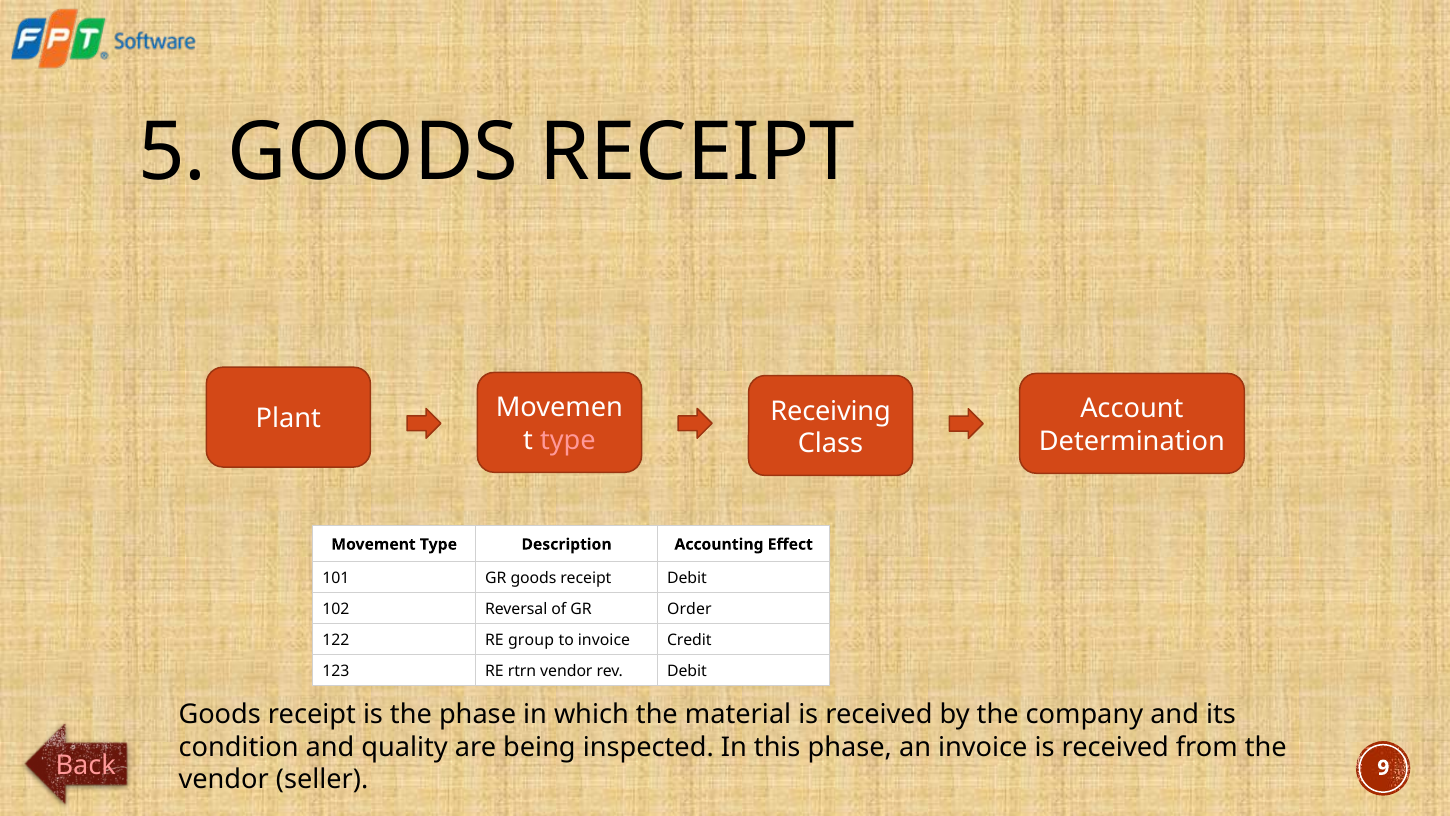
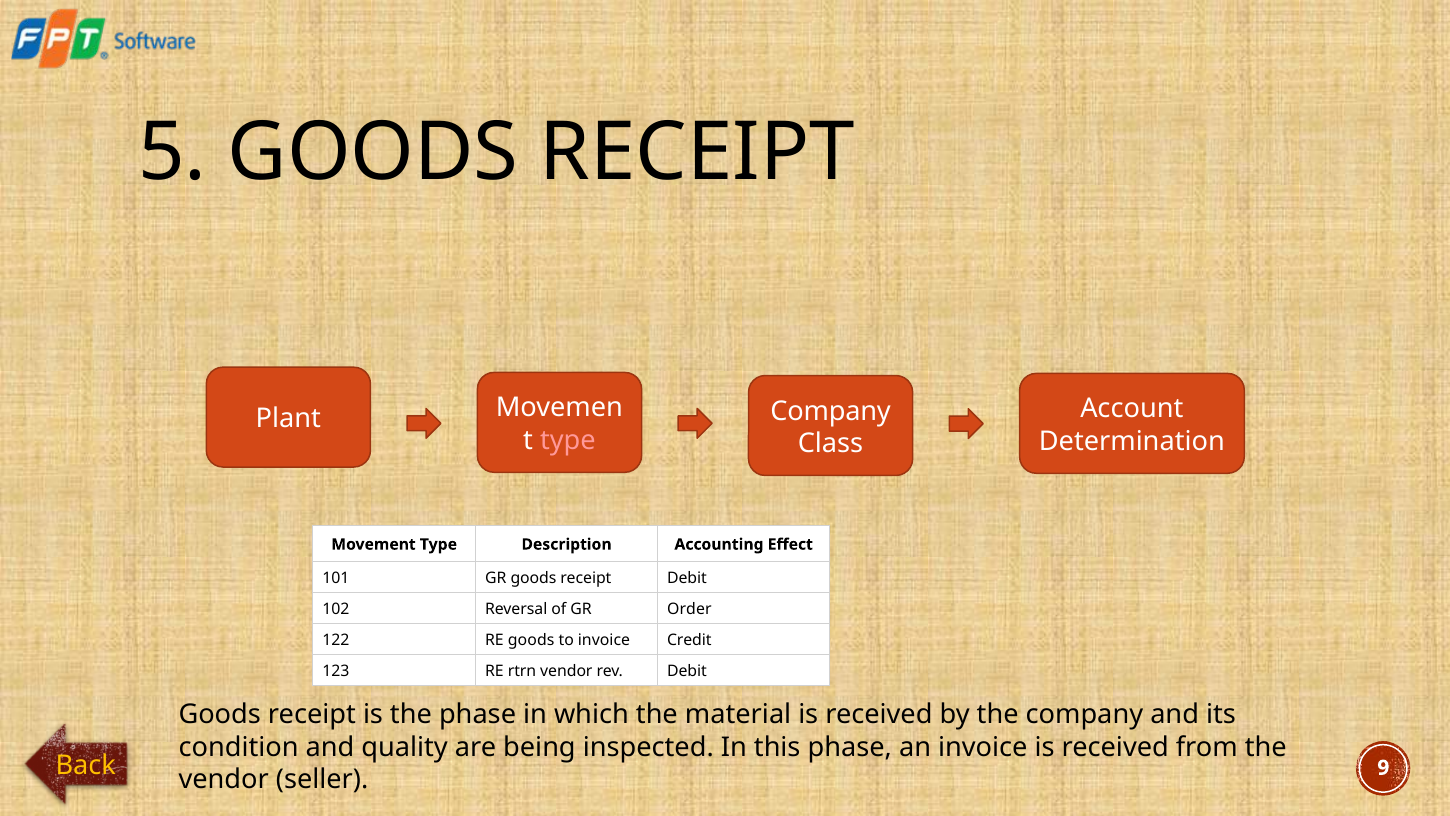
Receiving: Receiving -> Company (831, 411)
RE group: group -> goods (531, 640)
Back colour: pink -> yellow (86, 765)
